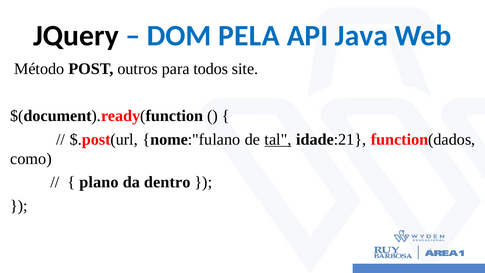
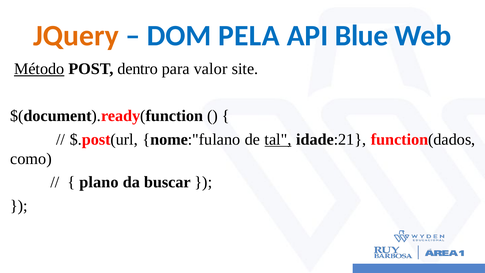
JQuery colour: black -> orange (76, 36)
Java: Java -> Blue (362, 36)
Método underline: none -> present (39, 69)
outros: outros -> dentro (138, 69)
todos: todos -> valor (211, 69)
dentro: dentro -> buscar (167, 182)
